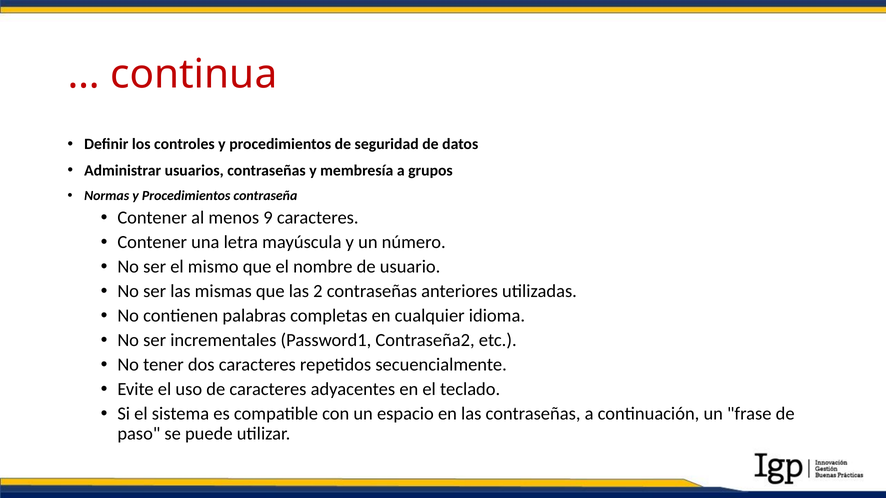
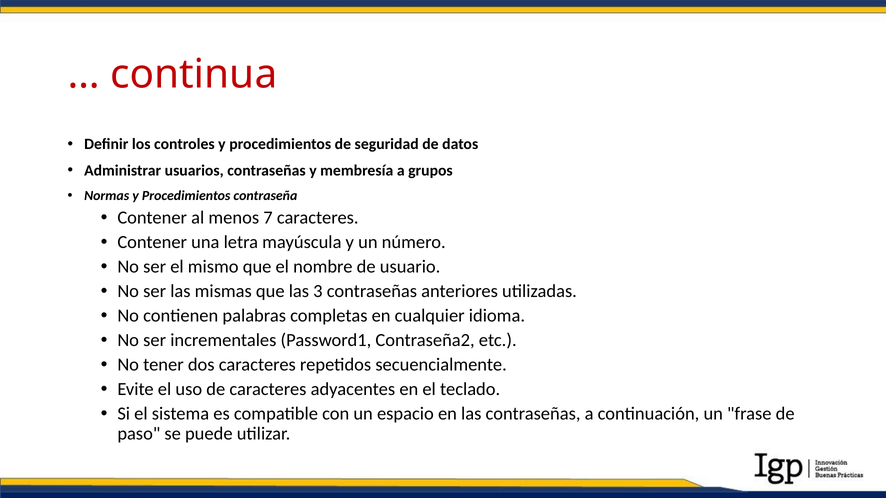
9: 9 -> 7 (268, 218)
2: 2 -> 3 (318, 291)
